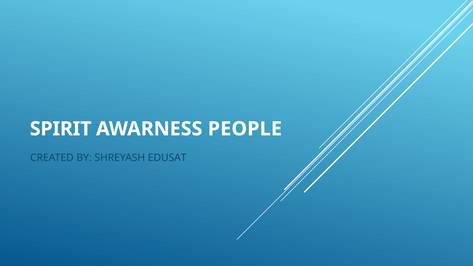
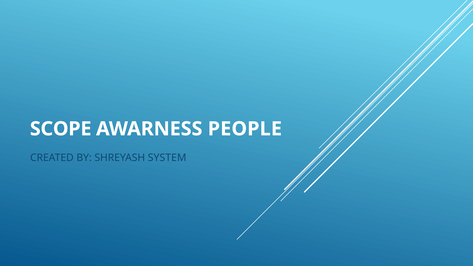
SPIRIT: SPIRIT -> SCOPE (61, 129)
EDUSAT: EDUSAT -> SYSTEM (167, 158)
